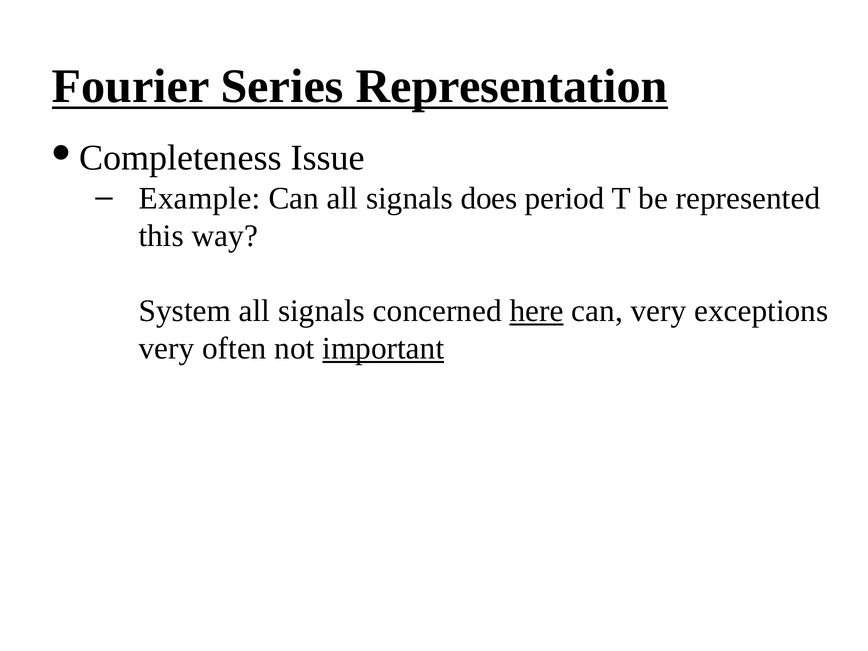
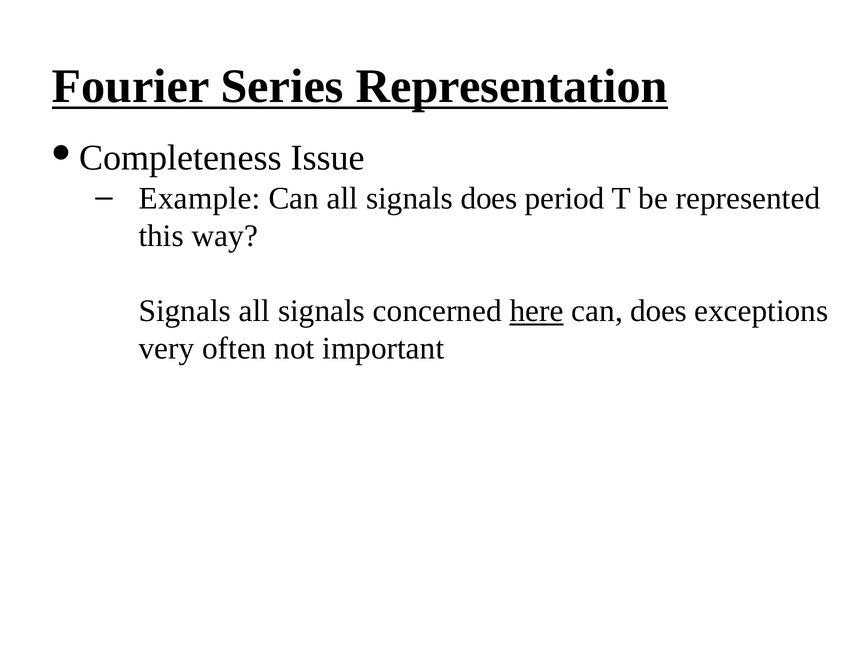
System: System -> Signals (185, 311)
can very: very -> does (659, 311)
important underline: present -> none (383, 349)
